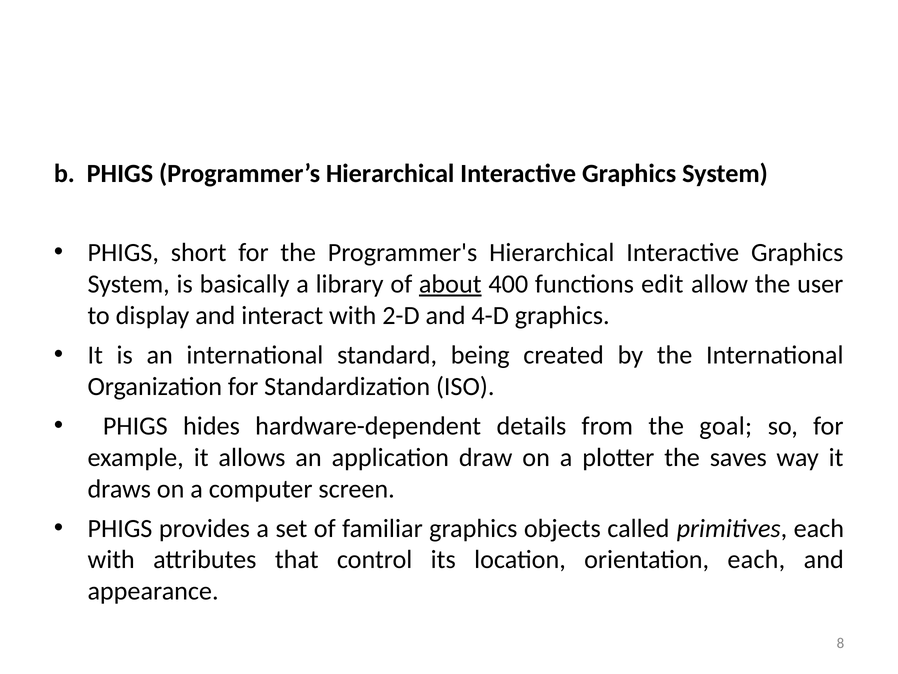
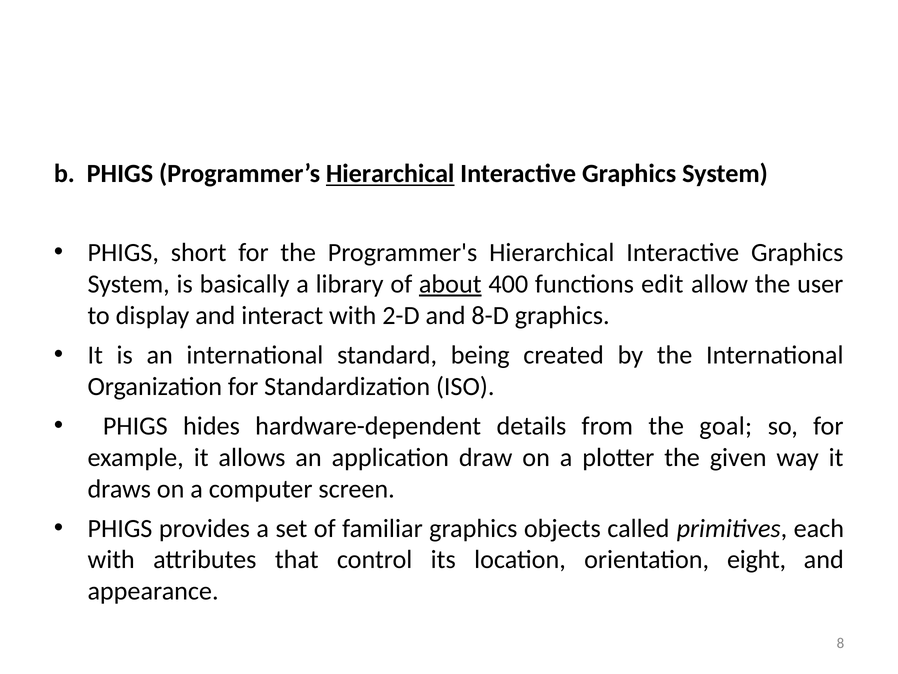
Hierarchical underline: none -> present (390, 174)
4-D: 4-D -> 8-D (490, 315)
saves: saves -> given (738, 457)
orientation each: each -> eight (757, 559)
